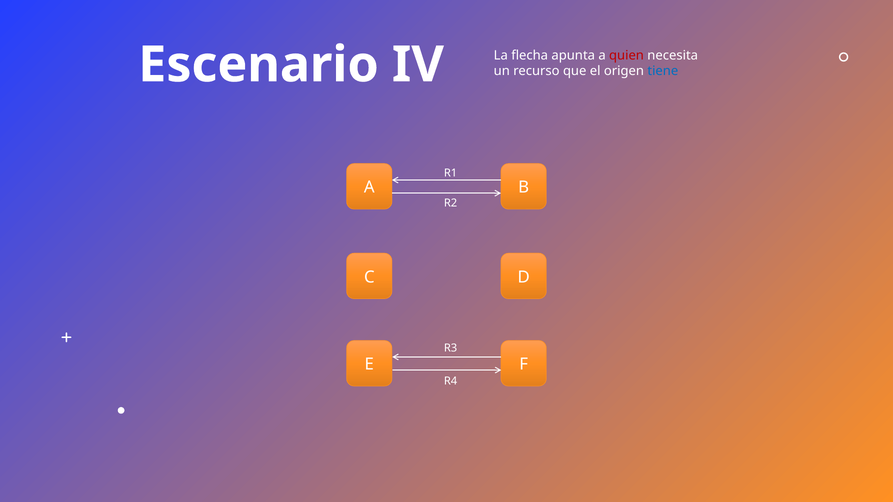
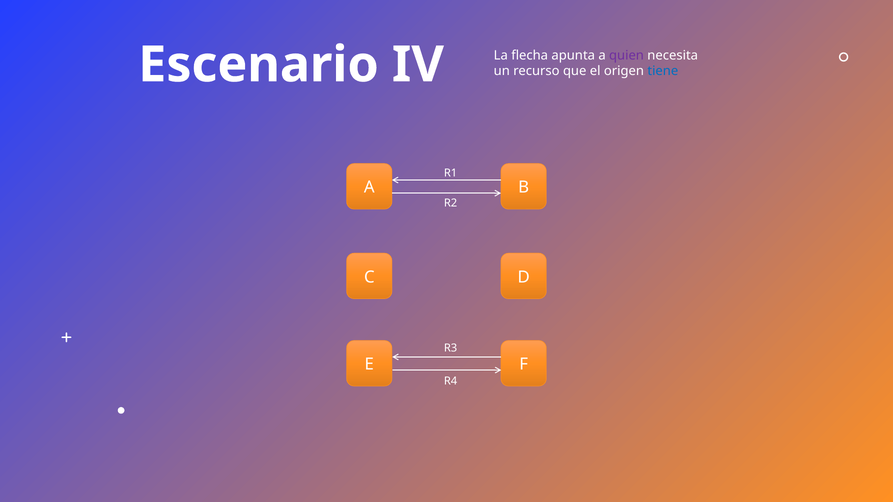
quien colour: red -> purple (626, 55)
